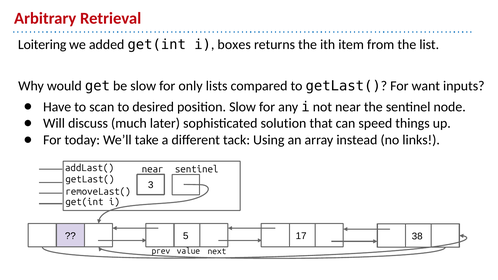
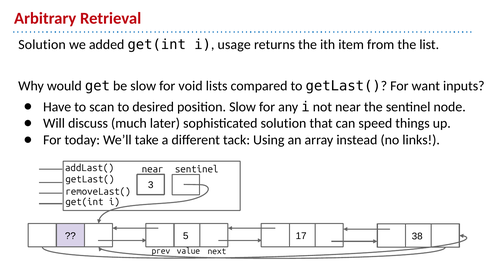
Loitering: Loitering -> Solution (42, 45)
boxes: boxes -> usage (234, 45)
only: only -> void (191, 86)
